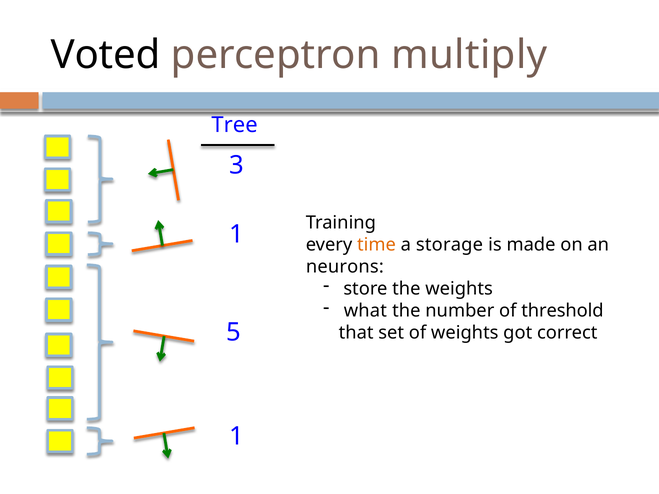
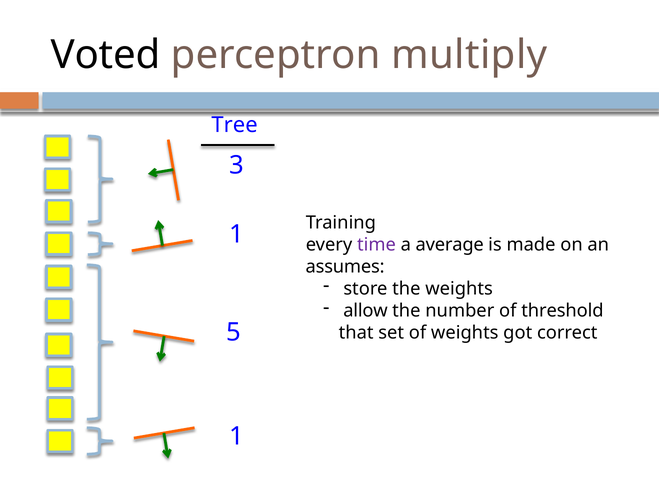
time colour: orange -> purple (376, 245)
storage: storage -> average (450, 245)
neurons: neurons -> assumes (345, 267)
what: what -> allow (366, 311)
